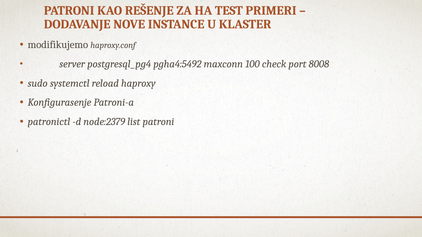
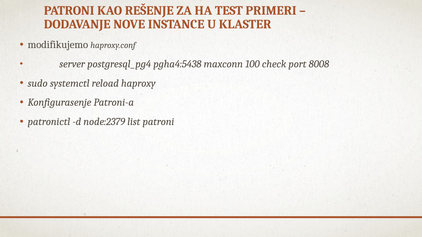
pgha4:5492: pgha4:5492 -> pgha4:5438 (177, 64)
